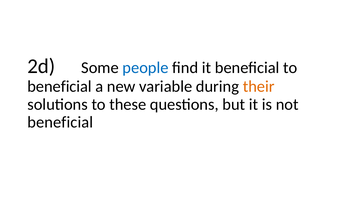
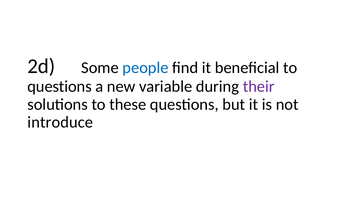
beneficial: beneficial -> questions (60, 87)
their colour: orange -> purple (259, 87)
beneficial: beneficial -> introduce (60, 122)
